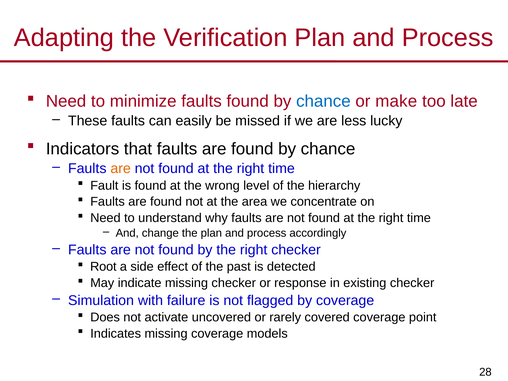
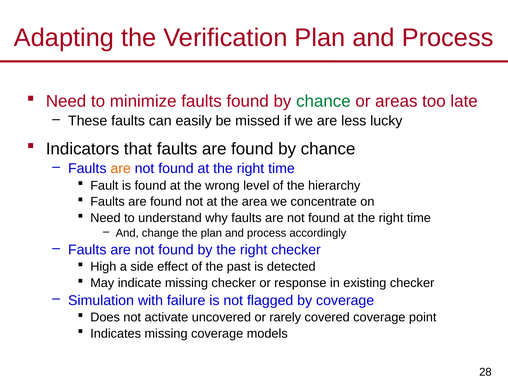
chance colour: blue -> green (323, 101)
make: make -> areas (396, 101)
Root: Root -> High (103, 267)
